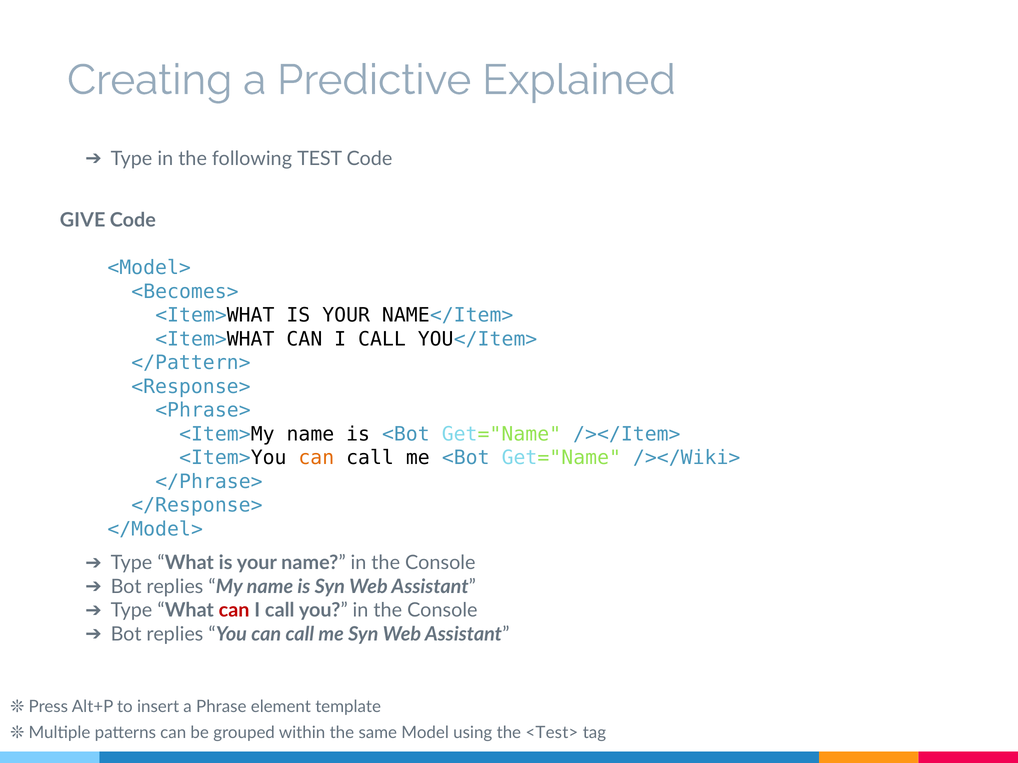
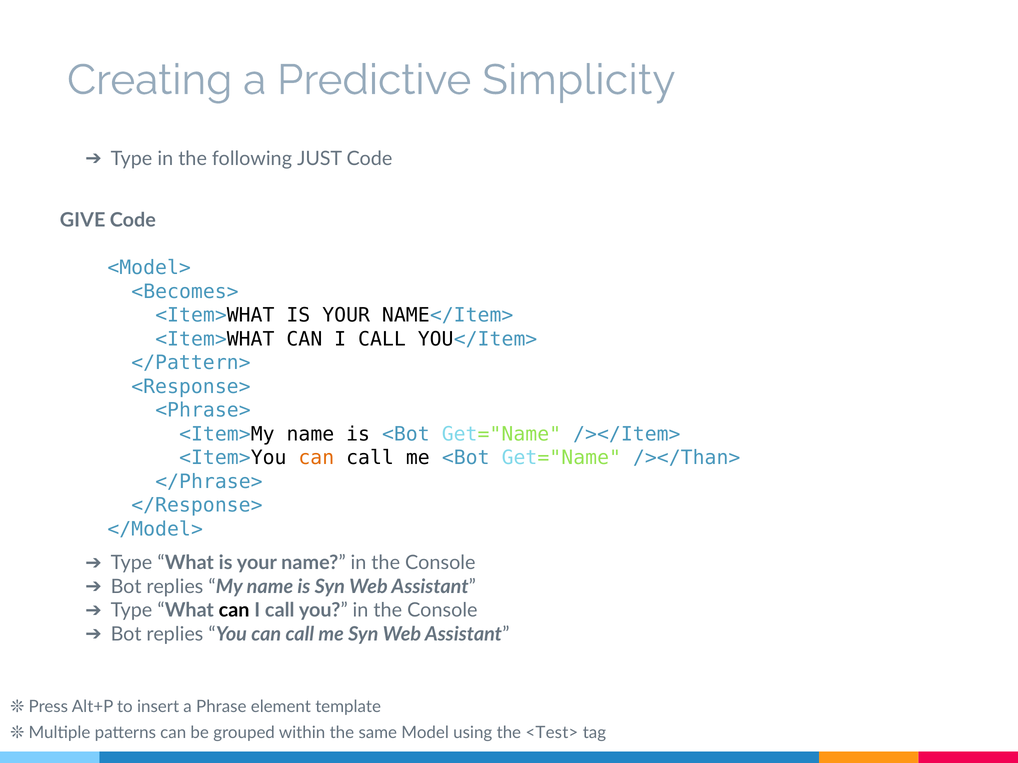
Explained: Explained -> Simplicity (579, 80)
TEST: TEST -> JUST (320, 159)
/></Wiki>: /></Wiki> -> /></Than> (687, 458)
can colour: red -> black (234, 611)
